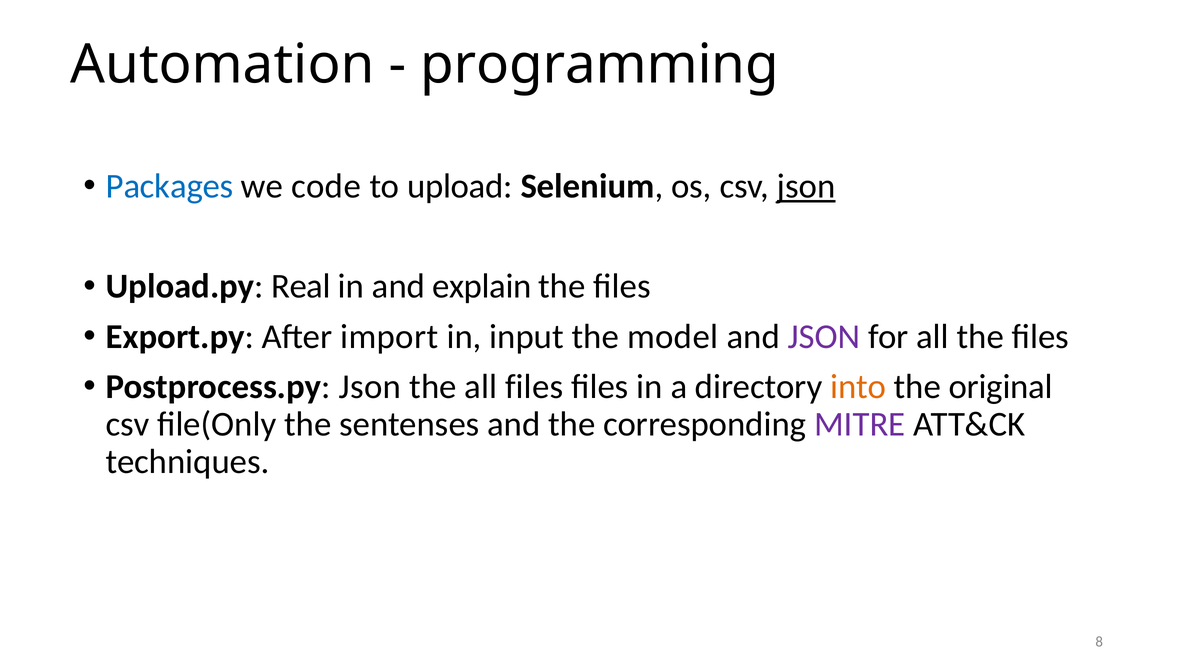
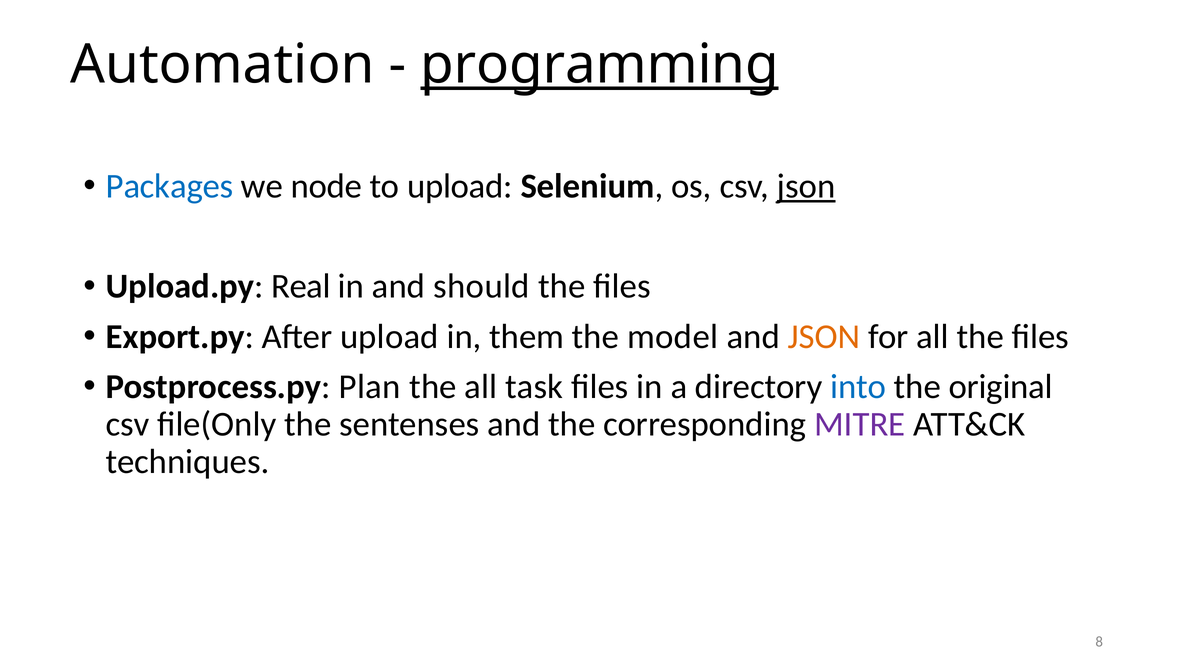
programming underline: none -> present (600, 65)
code: code -> node (326, 186)
explain: explain -> should (481, 286)
After import: import -> upload (389, 336)
input: input -> them (527, 336)
JSON colour: purple -> orange (824, 336)
Postprocess.py Json: Json -> Plan (370, 386)
all files: files -> task (534, 386)
into colour: orange -> blue (858, 386)
